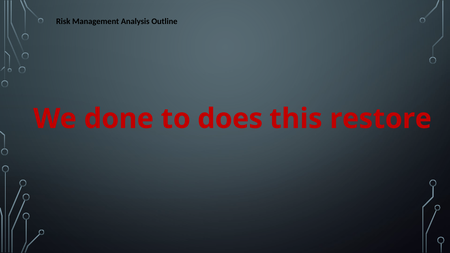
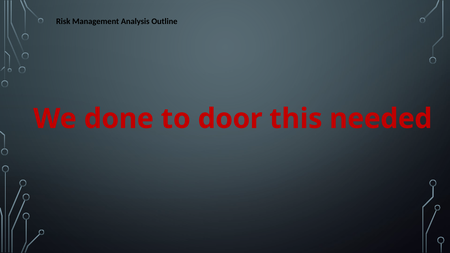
does: does -> door (230, 119)
restore: restore -> needed (381, 119)
